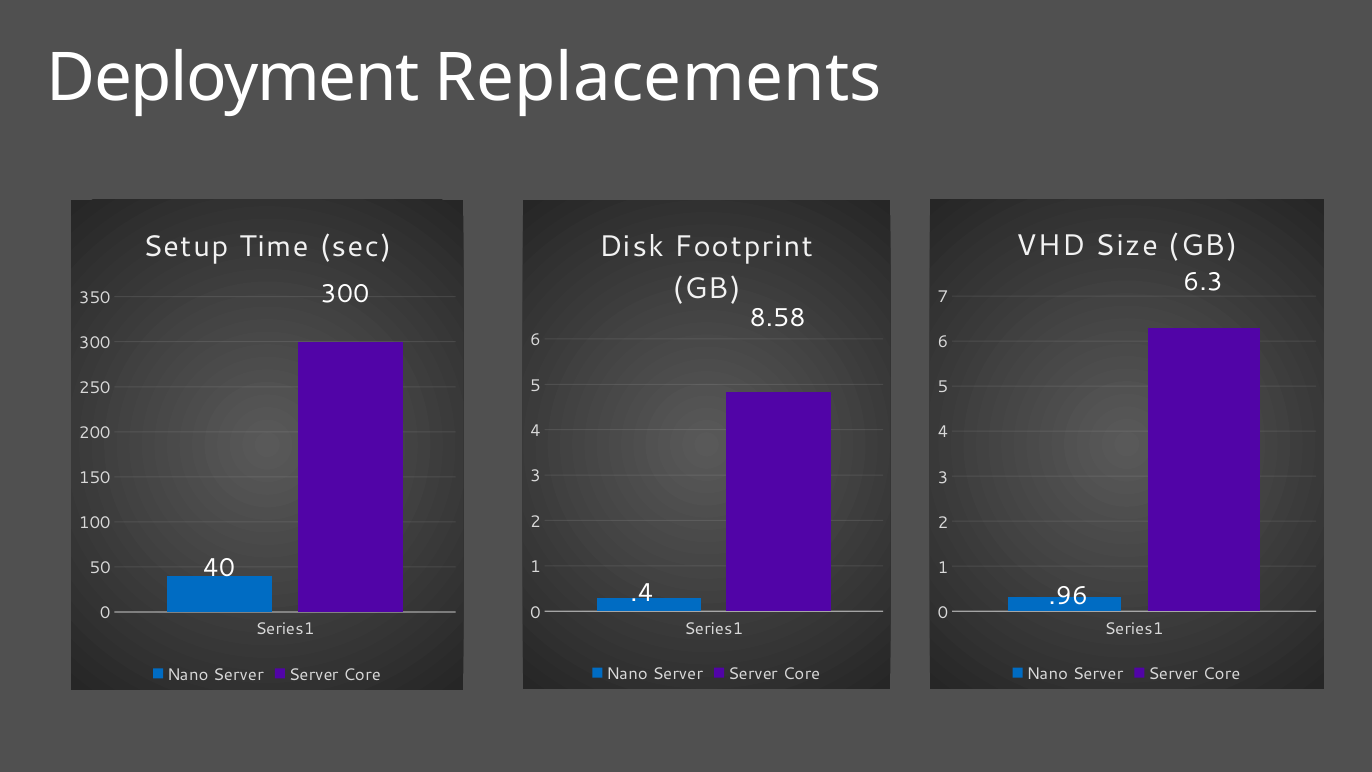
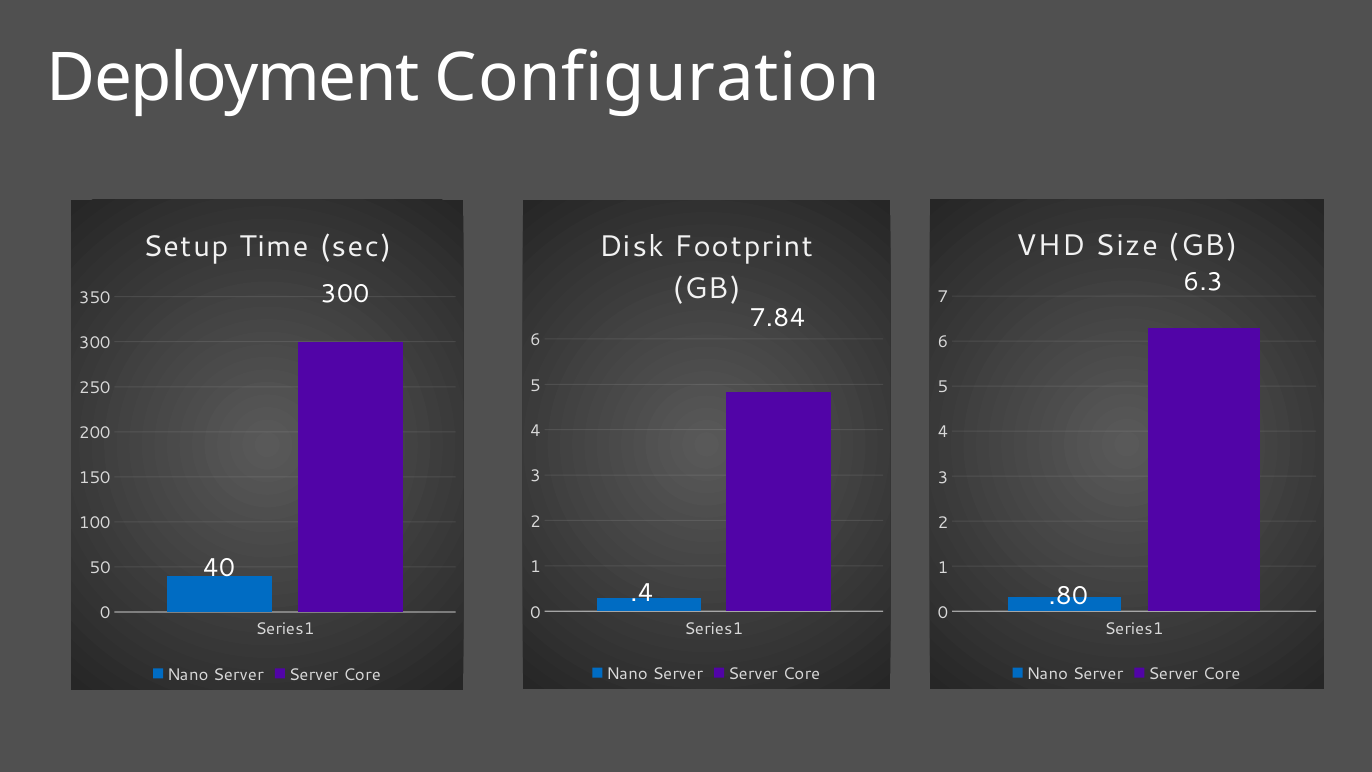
Replacements: Replacements -> Configuration (658, 79)
8.58: 8.58 -> 7.84 (778, 318)
.96: .96 -> .80 (1068, 595)
